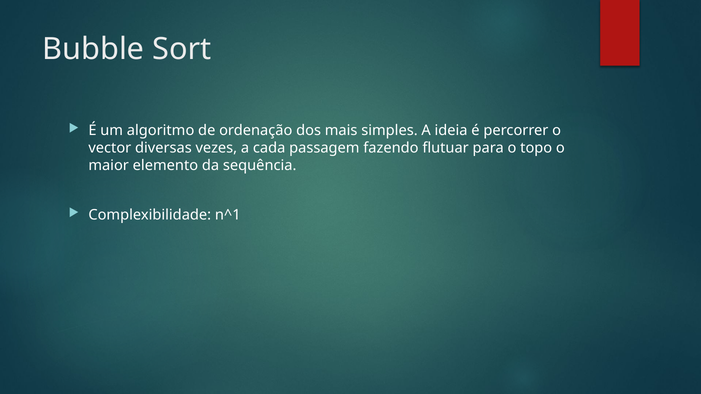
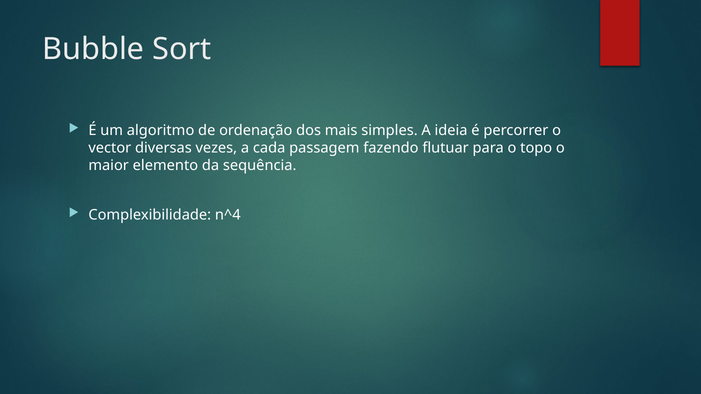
n^1: n^1 -> n^4 (228, 215)
